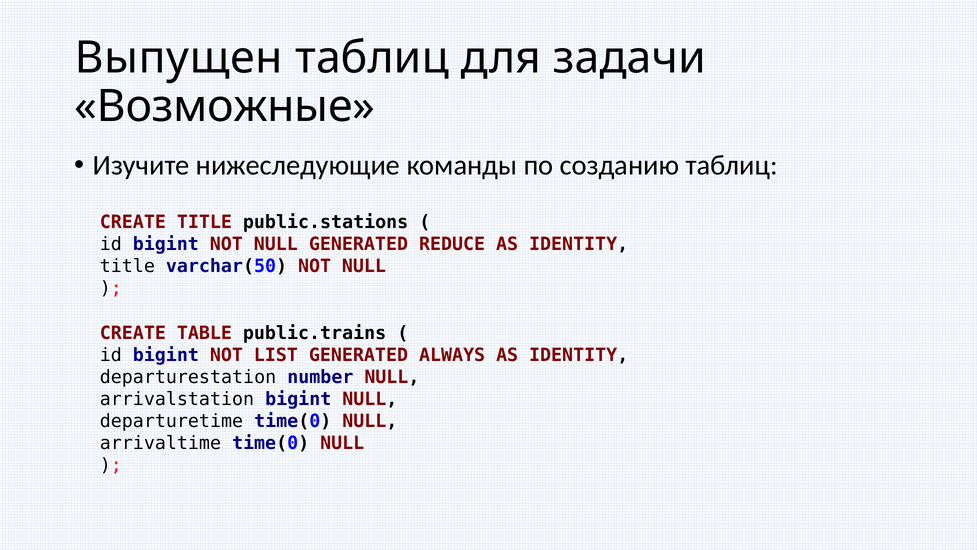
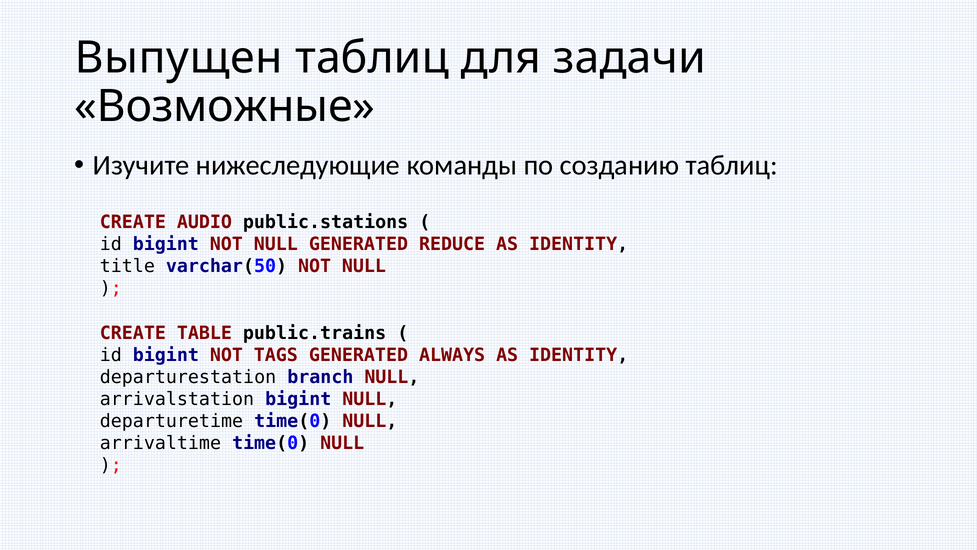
CREATE TITLE: TITLE -> AUDIO (204, 222)
LIST: LIST -> TAGS (276, 355)
number: number -> branch (320, 377)
